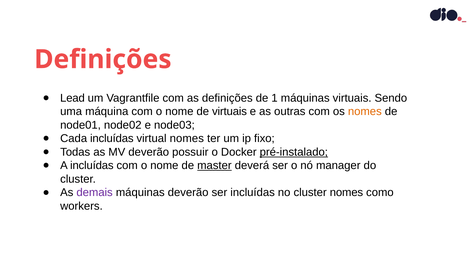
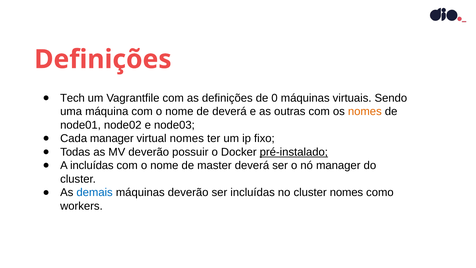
Lead: Lead -> Tech (72, 98)
1: 1 -> 0 (275, 98)
de virtuais: virtuais -> deverá (229, 111)
Cada incluídas: incluídas -> manager (112, 138)
master underline: present -> none (214, 165)
demais colour: purple -> blue (95, 192)
